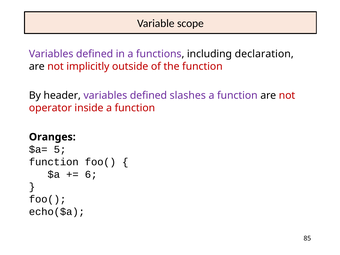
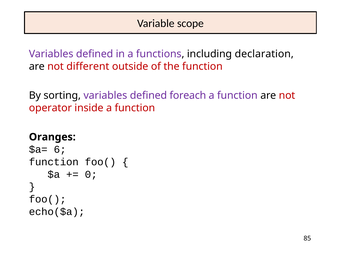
implicitly: implicitly -> different (88, 66)
header: header -> sorting (62, 95)
slashes: slashes -> foreach (188, 95)
5: 5 -> 6 (60, 149)
6: 6 -> 0 (91, 174)
